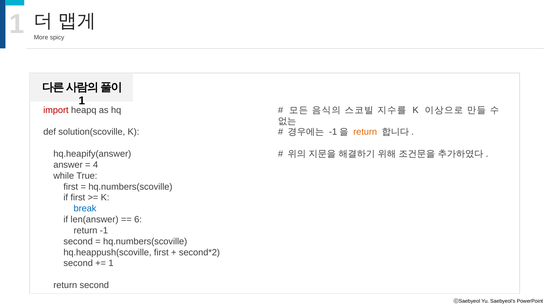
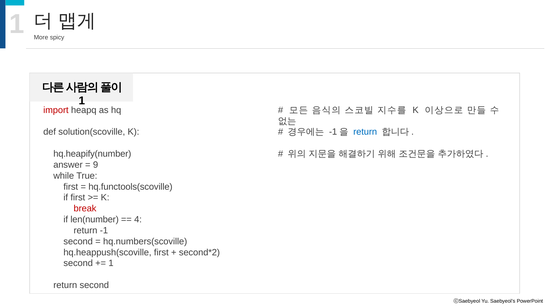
return colour: orange -> blue (365, 132)
hq.heapify(answer: hq.heapify(answer -> hq.heapify(number (92, 154)
4: 4 -> 9 (96, 165)
hq.numbers(scoville: hq.numbers(scoville -> hq.functools(scoville (130, 187)
break colour: blue -> red (85, 209)
len(answer: len(answer -> len(number (95, 220)
6: 6 -> 4 (138, 220)
